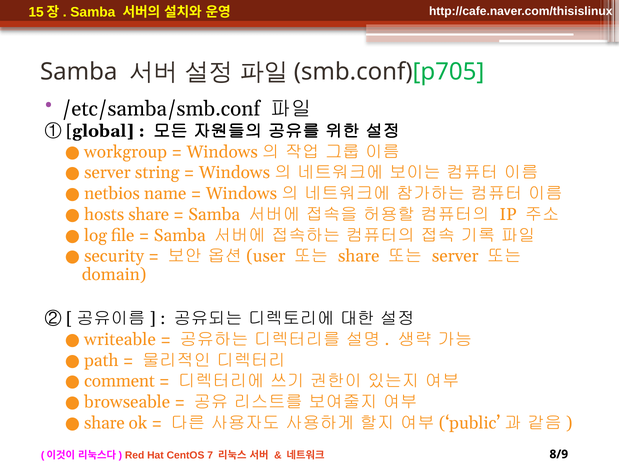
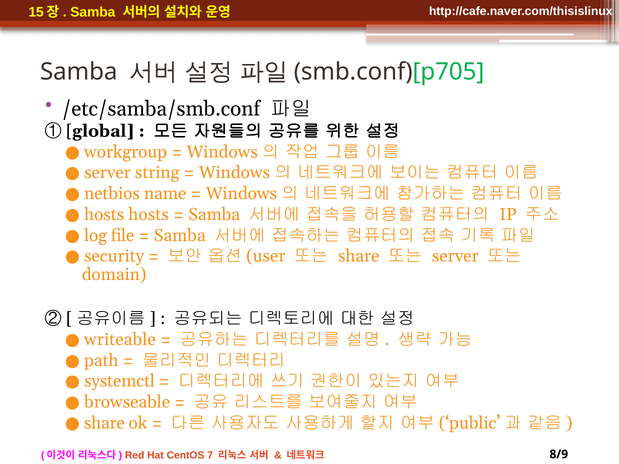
hosts share: share -> hosts (149, 215)
comment: comment -> systemctl (119, 381)
